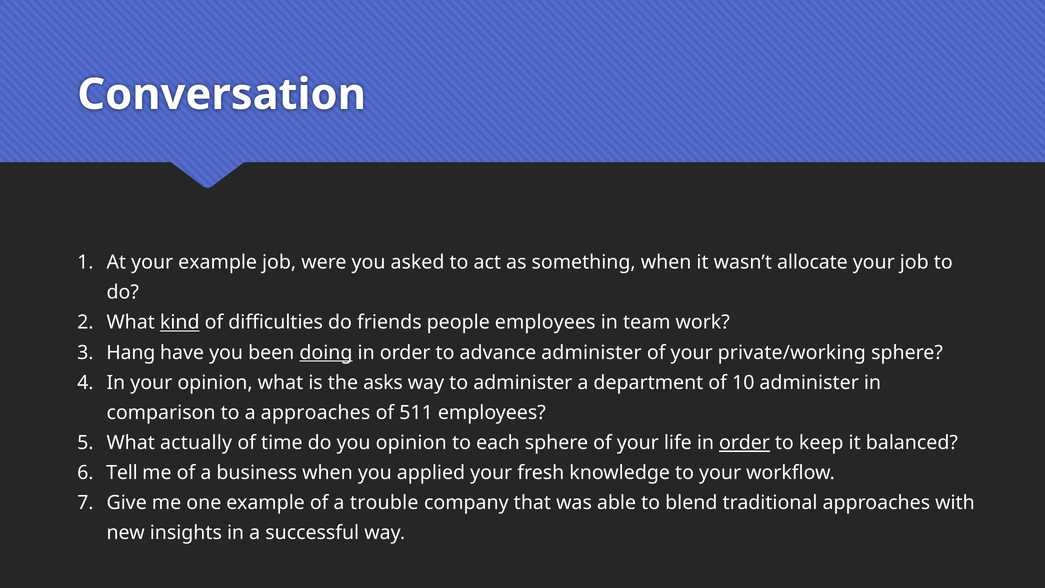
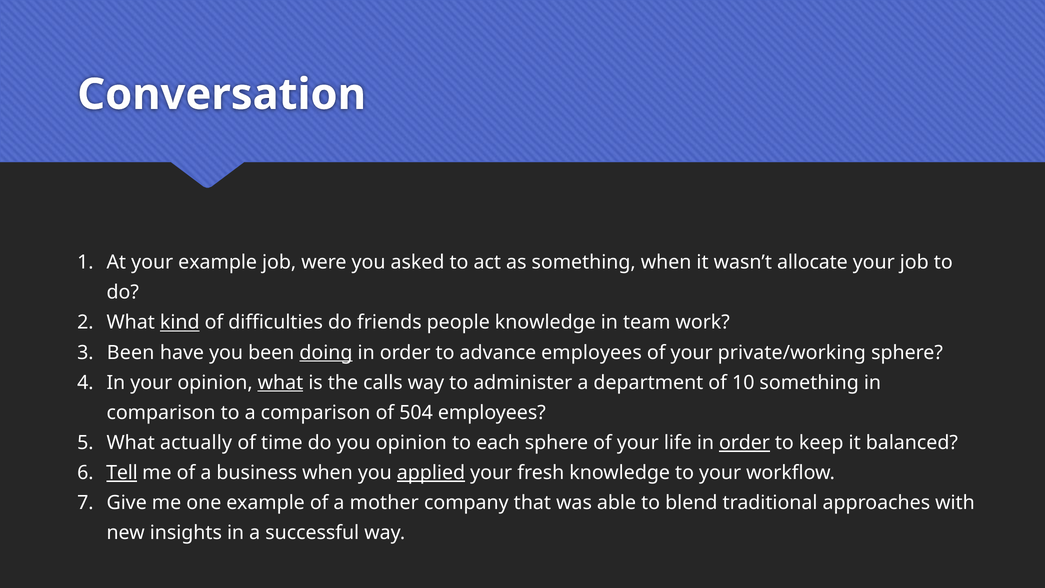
people employees: employees -> knowledge (545, 322)
Hang: Hang -> Been (131, 352)
advance administer: administer -> employees (591, 352)
what underline: none -> present (280, 383)
asks: asks -> calls (383, 383)
10 administer: administer -> something (809, 383)
a approaches: approaches -> comparison (316, 413)
511: 511 -> 504 (416, 413)
Tell underline: none -> present (122, 473)
applied underline: none -> present (431, 473)
trouble: trouble -> mother (384, 503)
